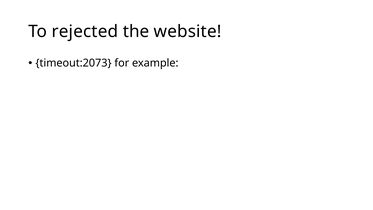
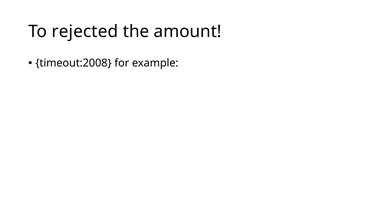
website: website -> amount (188, 31)
timeout:2073: timeout:2073 -> timeout:2008 (74, 63)
